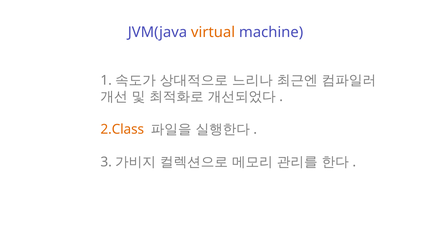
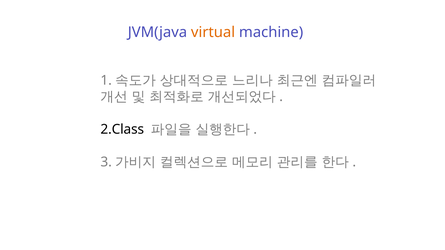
2.Class colour: orange -> black (122, 130)
